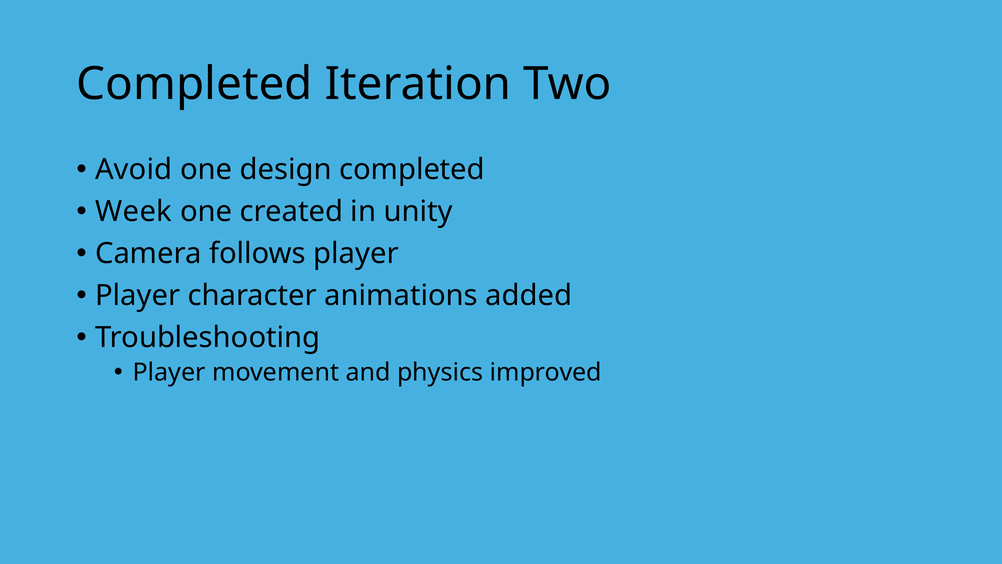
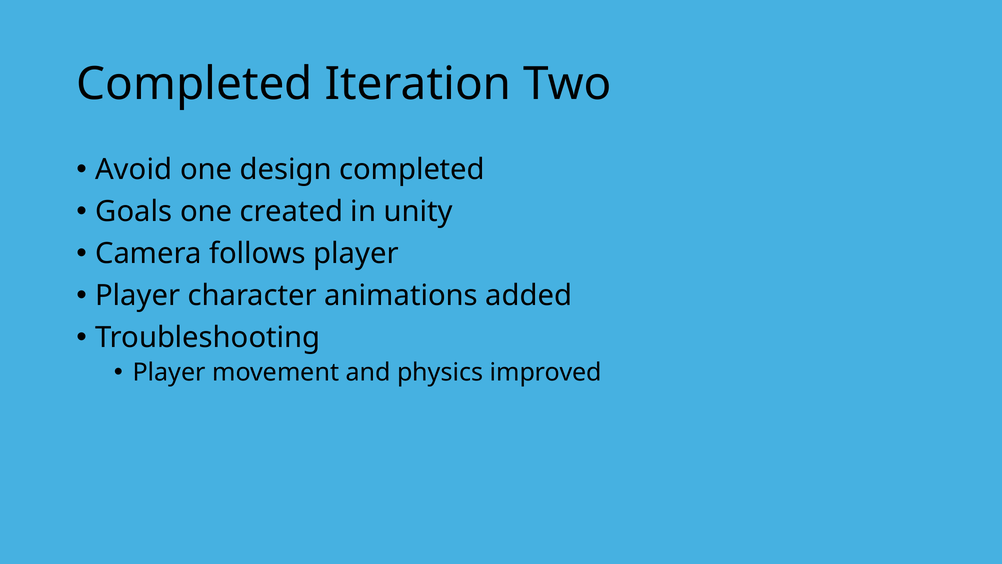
Week: Week -> Goals (134, 211)
